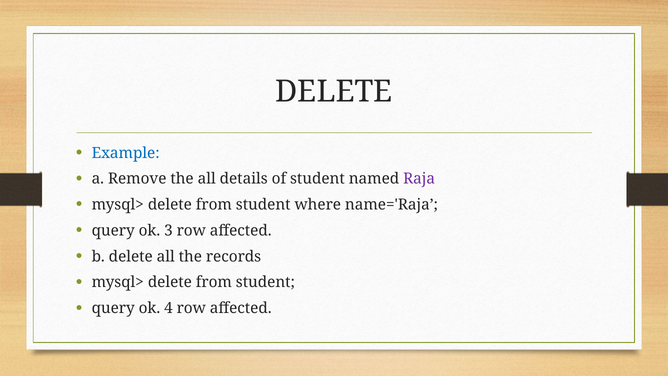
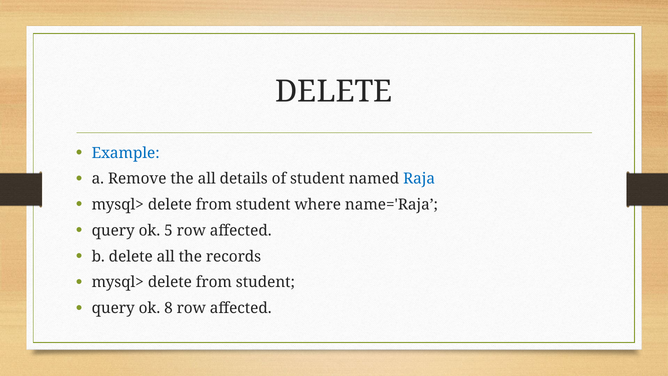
Raja colour: purple -> blue (419, 179)
3: 3 -> 5 (168, 230)
4: 4 -> 8 (168, 308)
